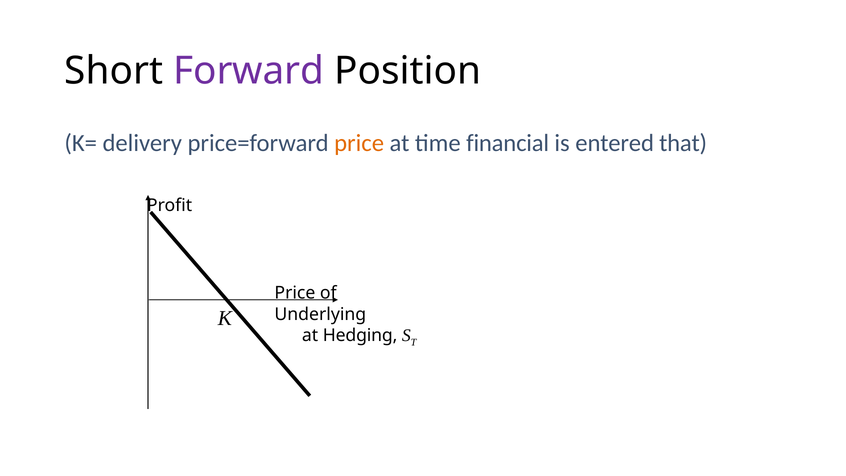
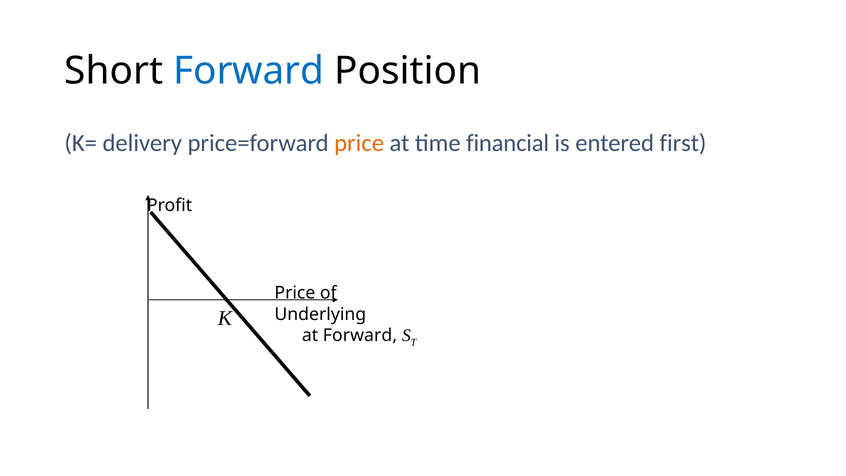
Forward colour: purple -> blue (249, 71)
that: that -> first (683, 143)
Hedging: Hedging -> Forward (360, 335)
